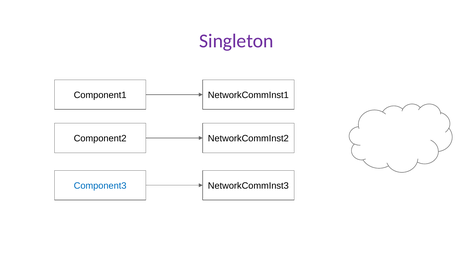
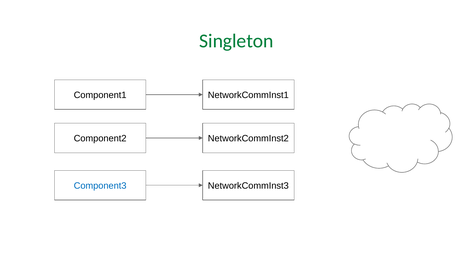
Singleton colour: purple -> green (236, 41)
